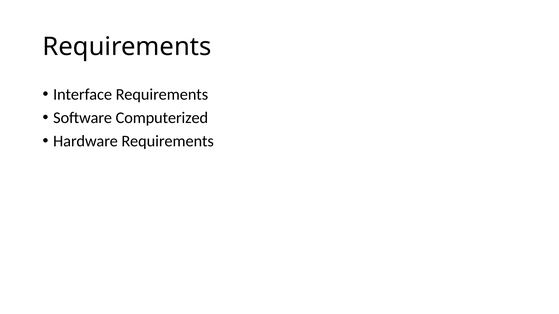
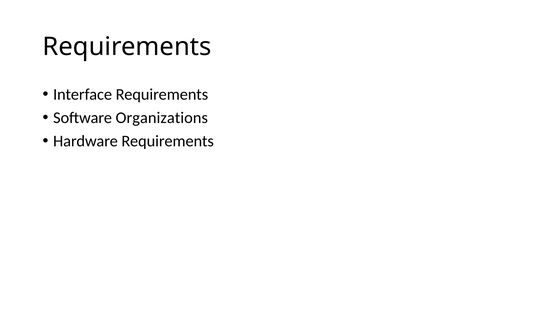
Computerized: Computerized -> Organizations (162, 118)
